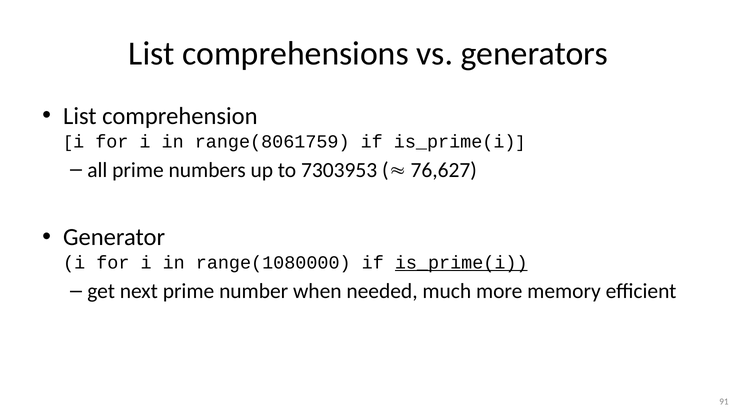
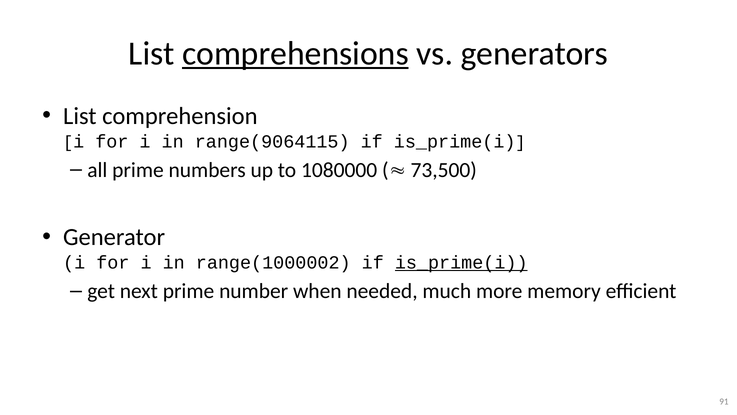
comprehensions underline: none -> present (295, 54)
range(8061759: range(8061759 -> range(9064115 (272, 141)
7303953: 7303953 -> 1080000 (339, 170)
76,627: 76,627 -> 73,500 (444, 170)
range(1080000: range(1080000 -> range(1000002 (273, 262)
